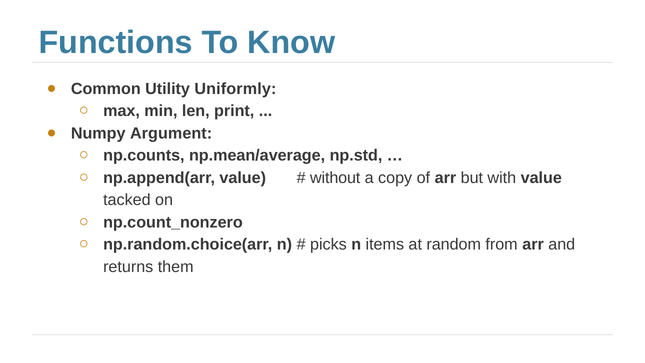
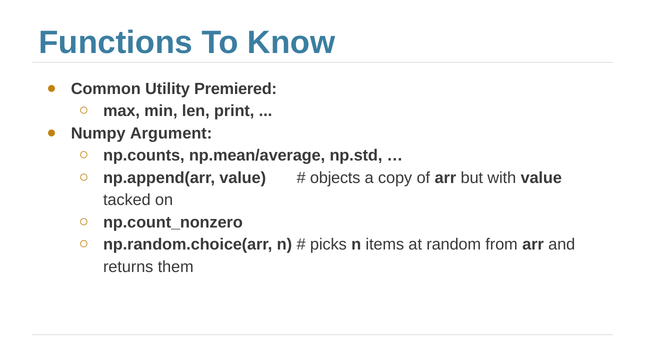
Uniformly: Uniformly -> Premiered (236, 89)
without: without -> objects (335, 178)
